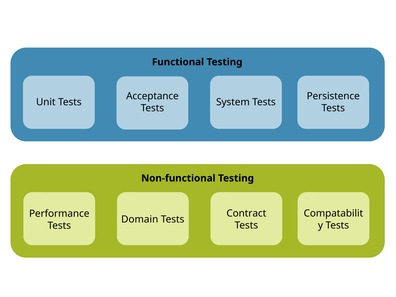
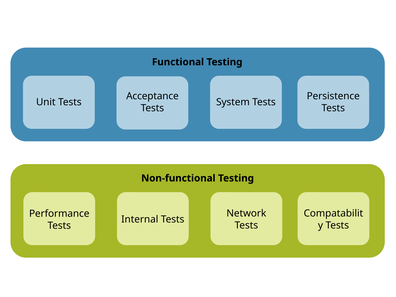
Contract: Contract -> Network (246, 213)
Domain: Domain -> Internal (140, 219)
